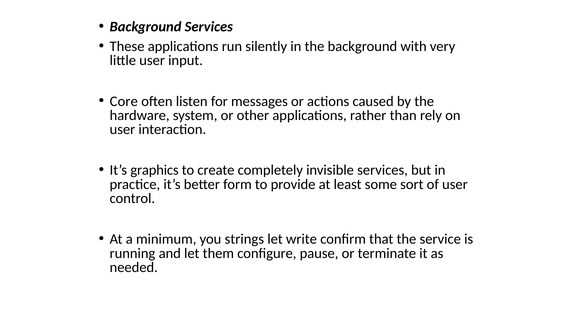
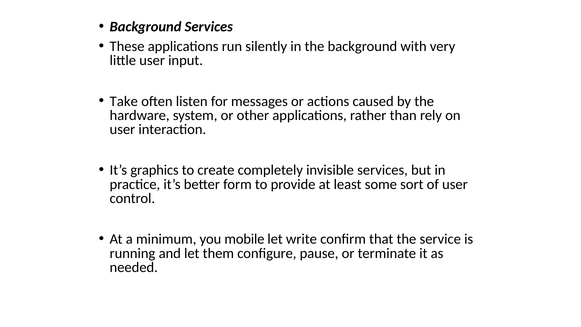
Core: Core -> Take (124, 101)
strings: strings -> mobile (244, 239)
